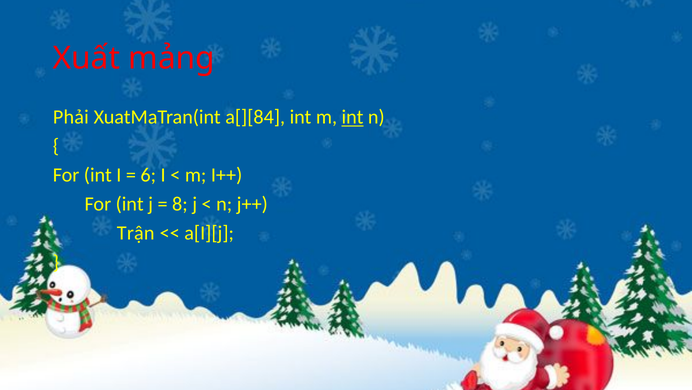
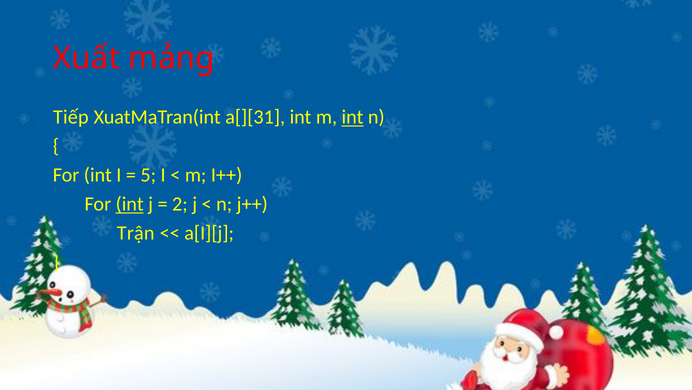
Phải: Phải -> Tiếp (71, 117)
a[][84: a[][84 -> a[][31 (255, 117)
6: 6 -> 5 (148, 175)
int underline: none -> present (130, 204)
8: 8 -> 2 (180, 204)
